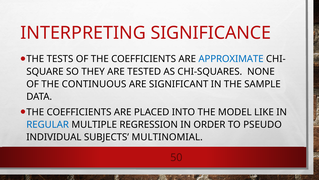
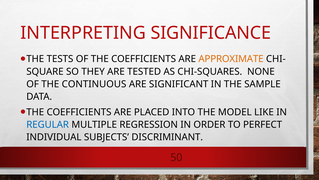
APPROXIMATE colour: blue -> orange (231, 59)
PSEUDO: PSEUDO -> PERFECT (263, 124)
MULTINOMIAL: MULTINOMIAL -> DISCRIMINANT (167, 137)
